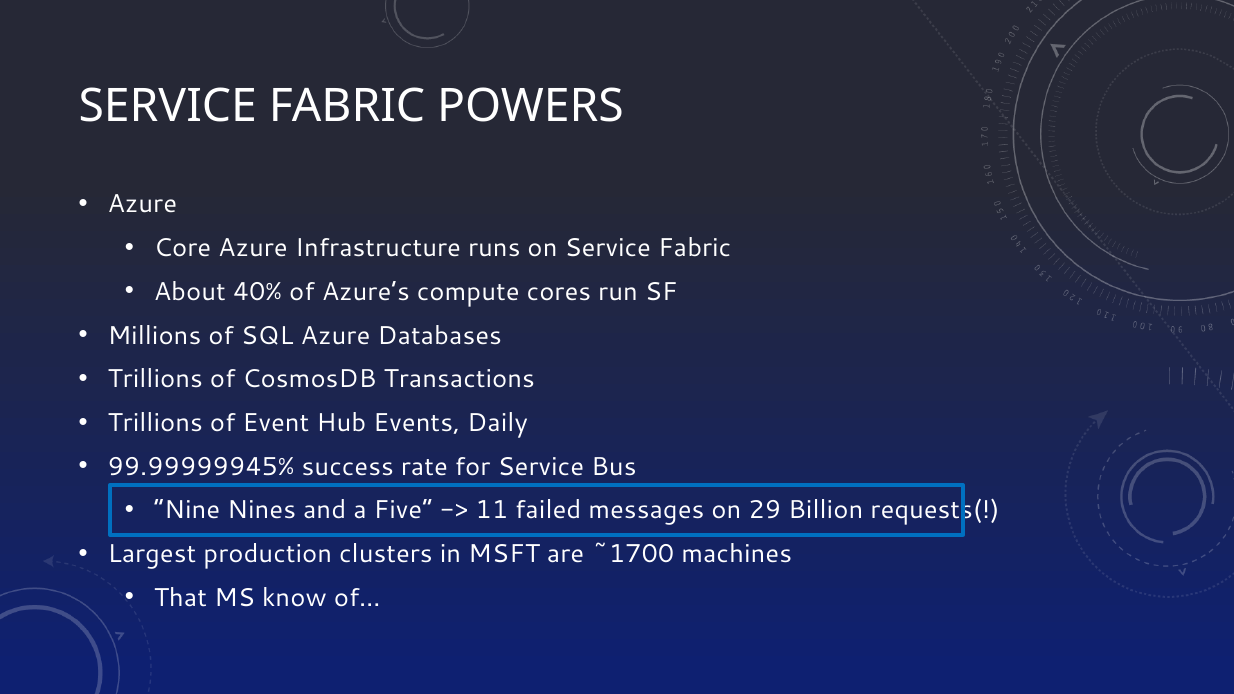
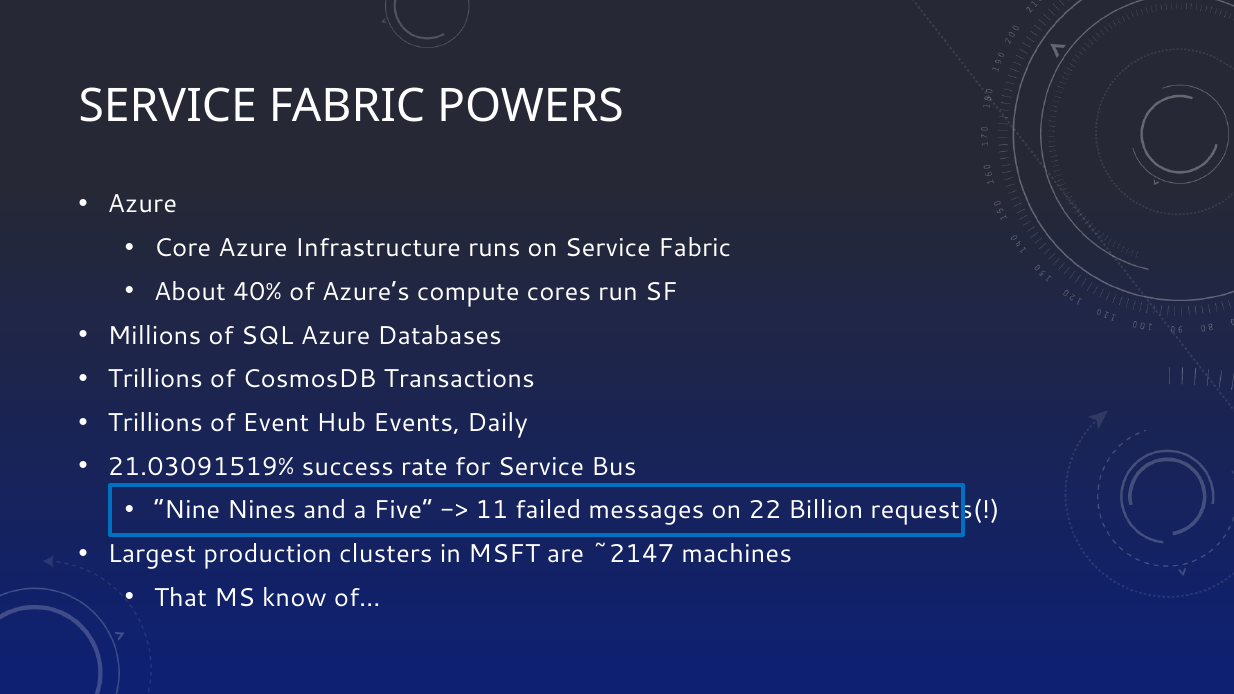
99.99999945%: 99.99999945% -> 21.03091519% (201, 467)
29: 29 -> 22 (765, 511)
~1700: ~1700 -> ~2147 (633, 554)
